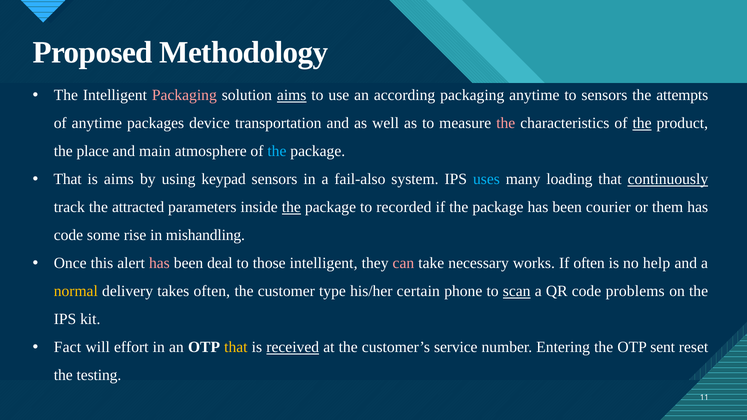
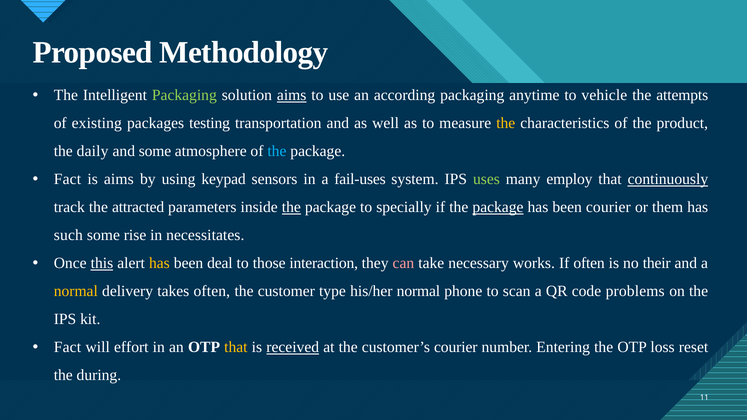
Packaging colour: pink -> light green (184, 95)
to sensors: sensors -> vehicle (604, 95)
of anytime: anytime -> existing (97, 123)
device: device -> testing (210, 123)
the colour: pink -> yellow (506, 123)
the underline: present -> none (642, 123)
place: place -> daily (93, 151)
and main: main -> some (155, 151)
That: That -> Fact (67, 179)
fail-also: fail-also -> fail-uses (360, 179)
uses colour: light blue -> light green (486, 179)
loading: loading -> employ (569, 179)
recorded: recorded -> specially (404, 207)
package underline: none -> present (498, 207)
code: code -> such (68, 235)
mishandling: mishandling -> necessitates (205, 235)
this underline: none -> present (102, 263)
has colour: pink -> yellow (159, 263)
those intelligent: intelligent -> interaction (324, 263)
help: help -> their (657, 263)
his/her certain: certain -> normal (418, 291)
scan underline: present -> none (517, 291)
customer’s service: service -> courier (456, 347)
sent: sent -> loss (663, 347)
testing: testing -> during (99, 375)
